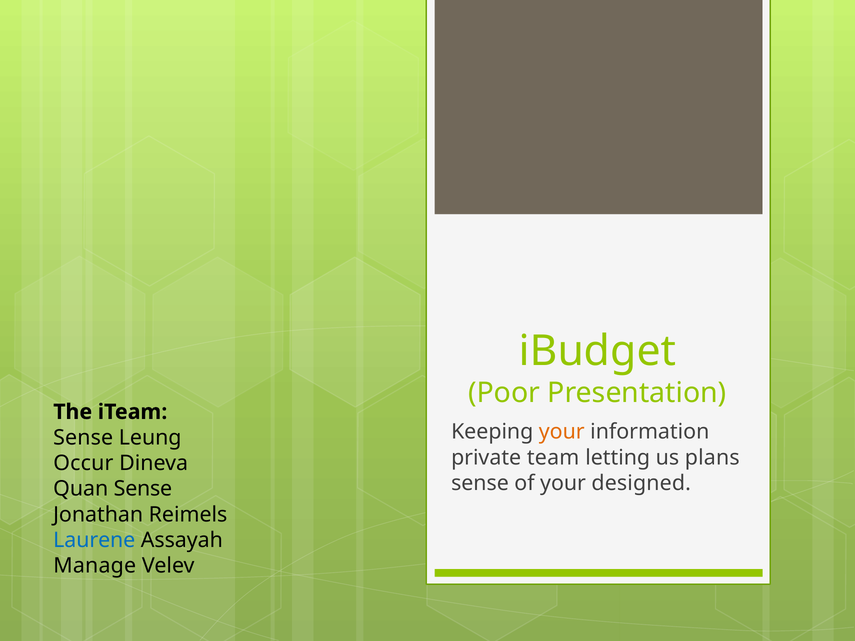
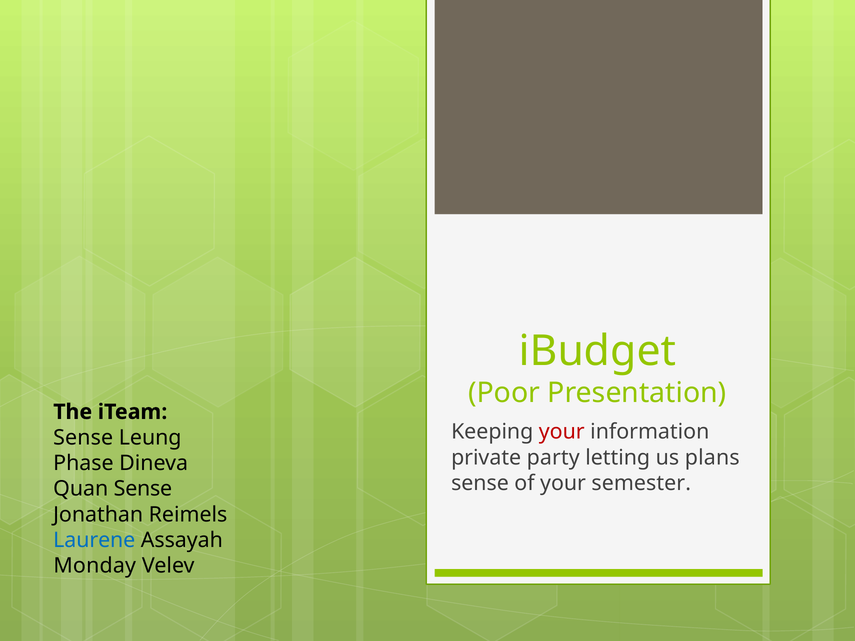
your colour: orange -> red (562, 432)
team: team -> party (553, 458)
Occur: Occur -> Phase (83, 463)
designed: designed -> semester (641, 483)
Manage: Manage -> Monday (95, 566)
